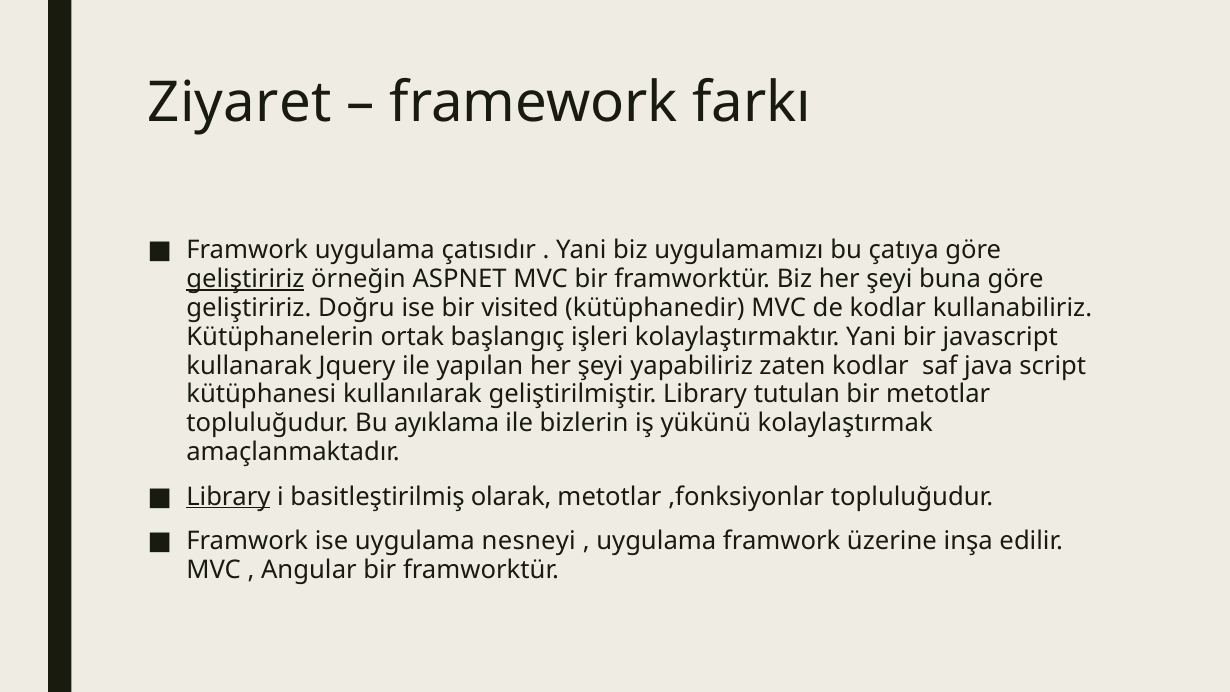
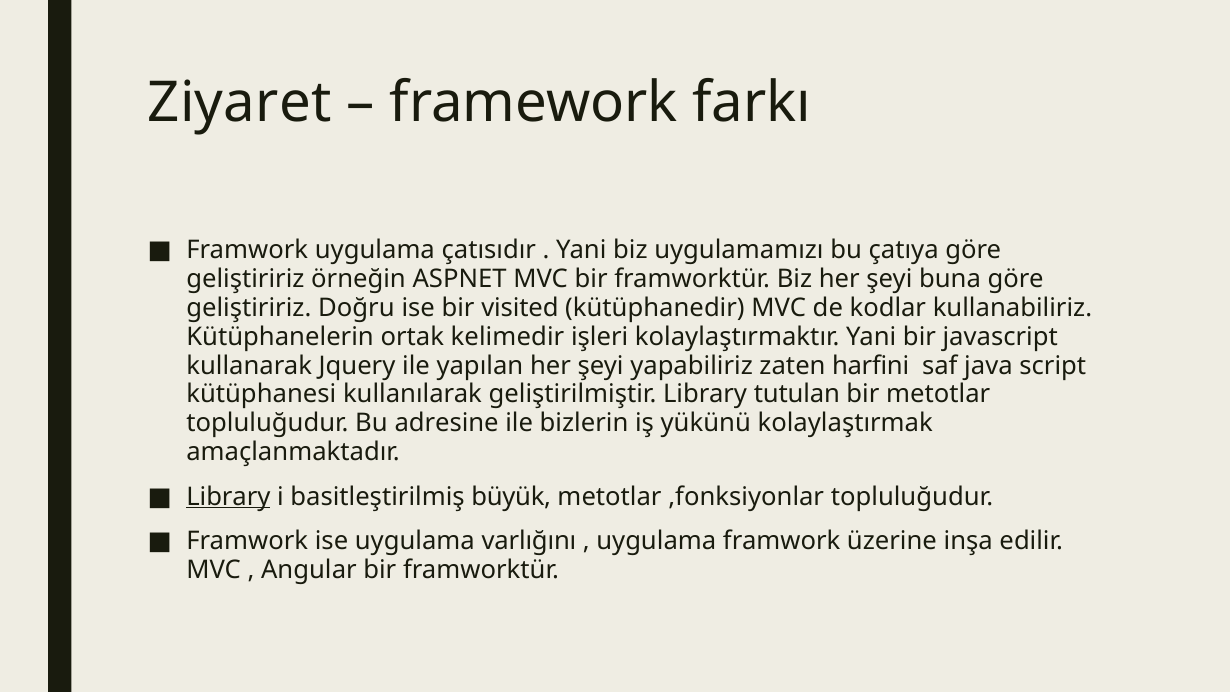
geliştiririz underline: present -> none (245, 279)
başlangıç: başlangıç -> kelimedir (507, 337)
zaten kodlar: kodlar -> harfini (871, 366)
ayıklama: ayıklama -> adresine (447, 423)
olarak: olarak -> büyük (511, 497)
nesneyi: nesneyi -> varlığını (529, 541)
